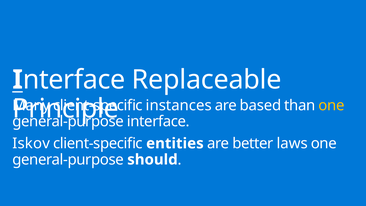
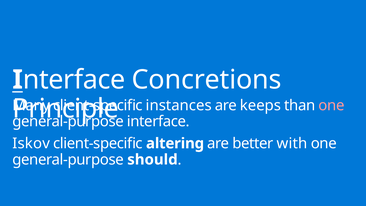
Replaceable: Replaceable -> Concretions (207, 80)
based: based -> keeps (260, 105)
one colour: yellow -> pink (331, 105)
entities: entities -> altering (175, 143)
laws: laws -> with (292, 143)
